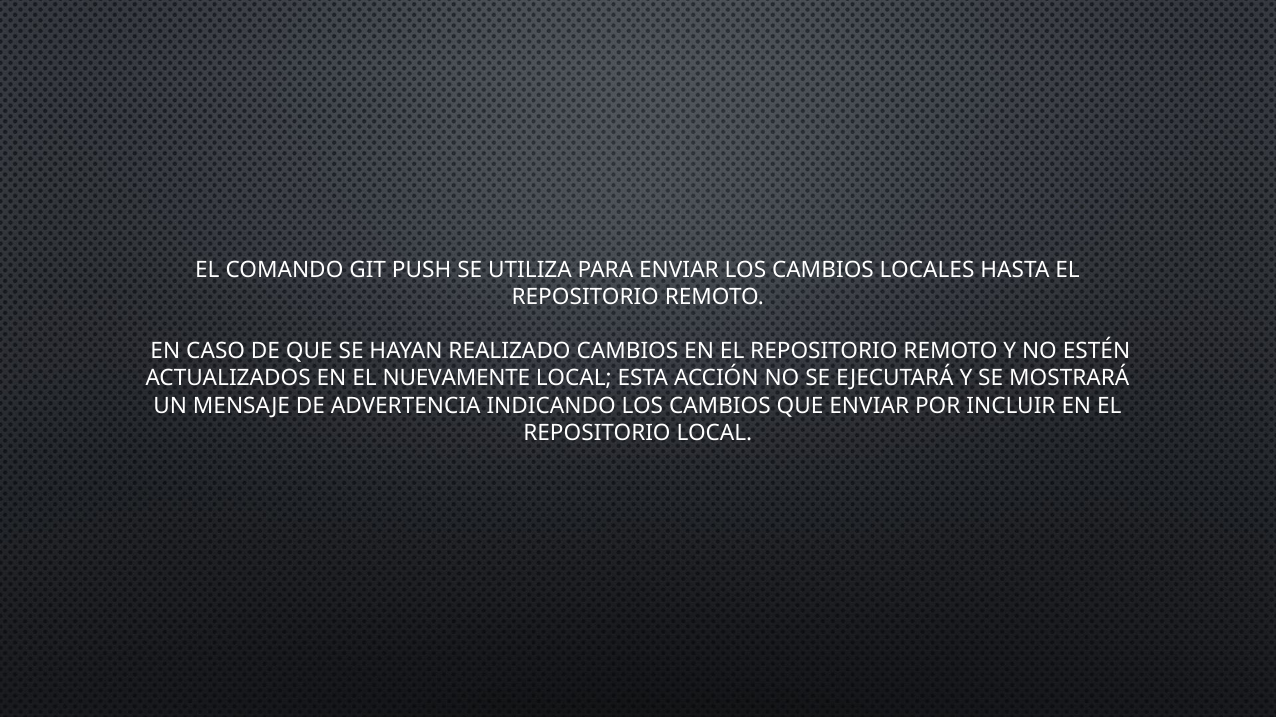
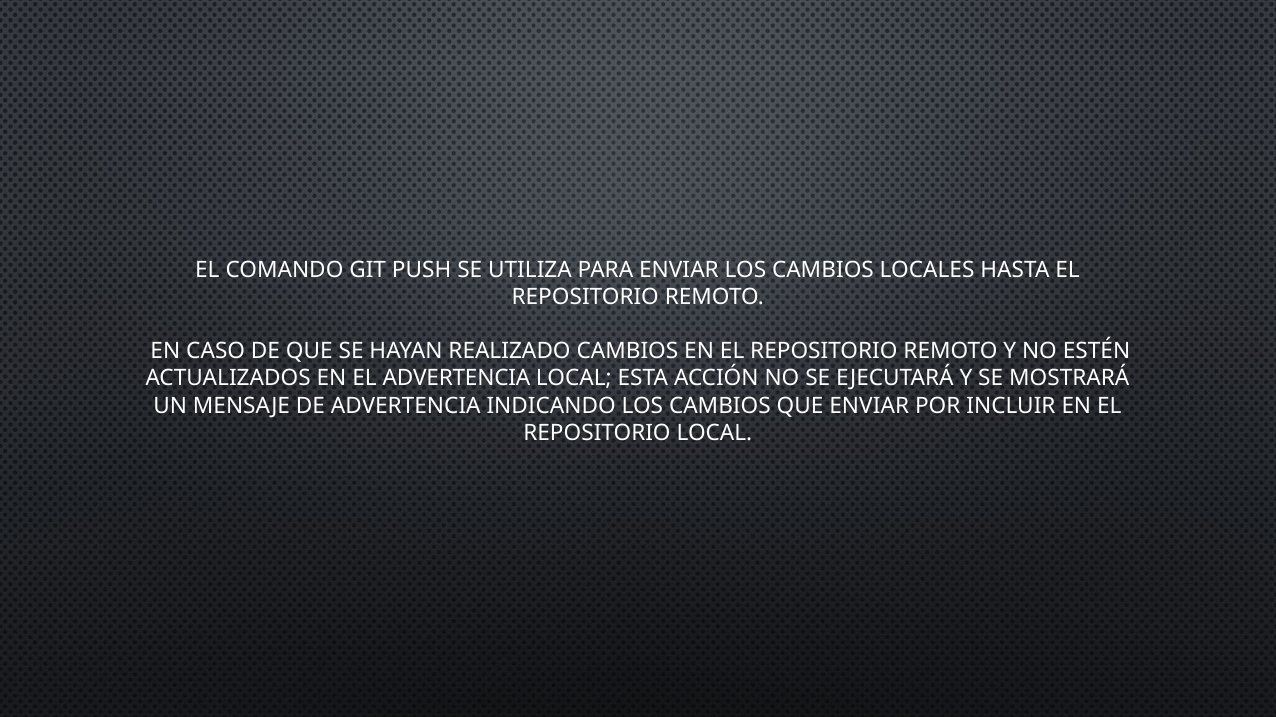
EL NUEVAMENTE: NUEVAMENTE -> ADVERTENCIA (456, 379)
